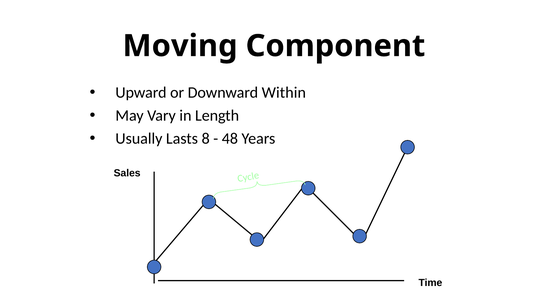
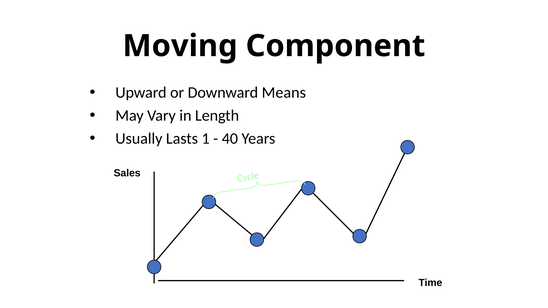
Within: Within -> Means (284, 93)
8: 8 -> 1 (206, 139)
48: 48 -> 40 (230, 139)
